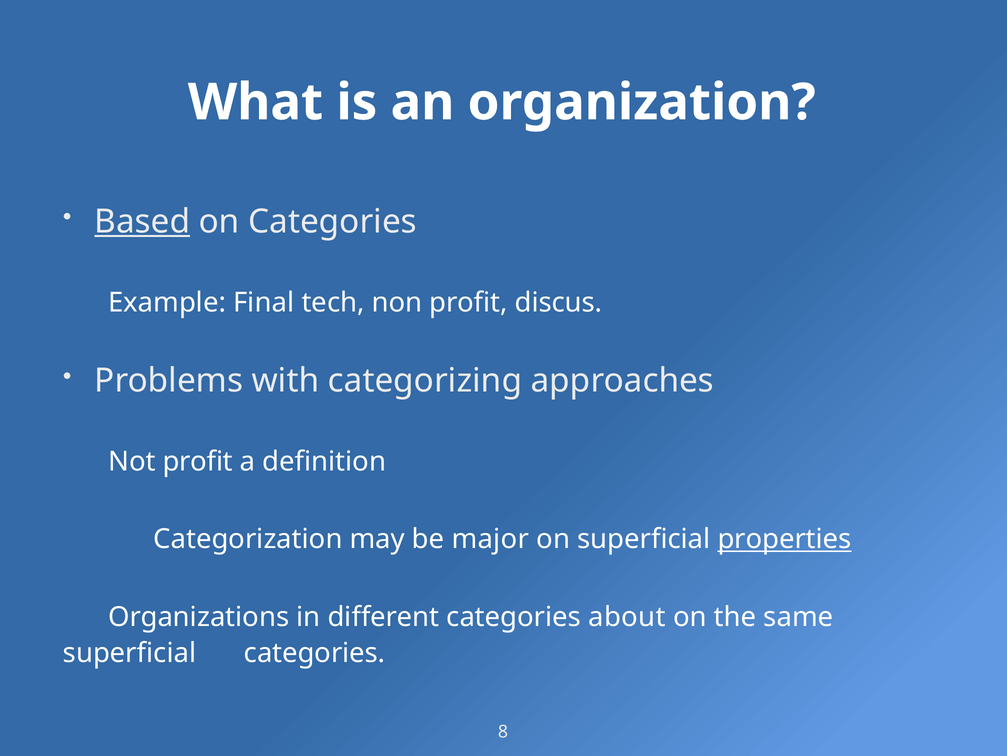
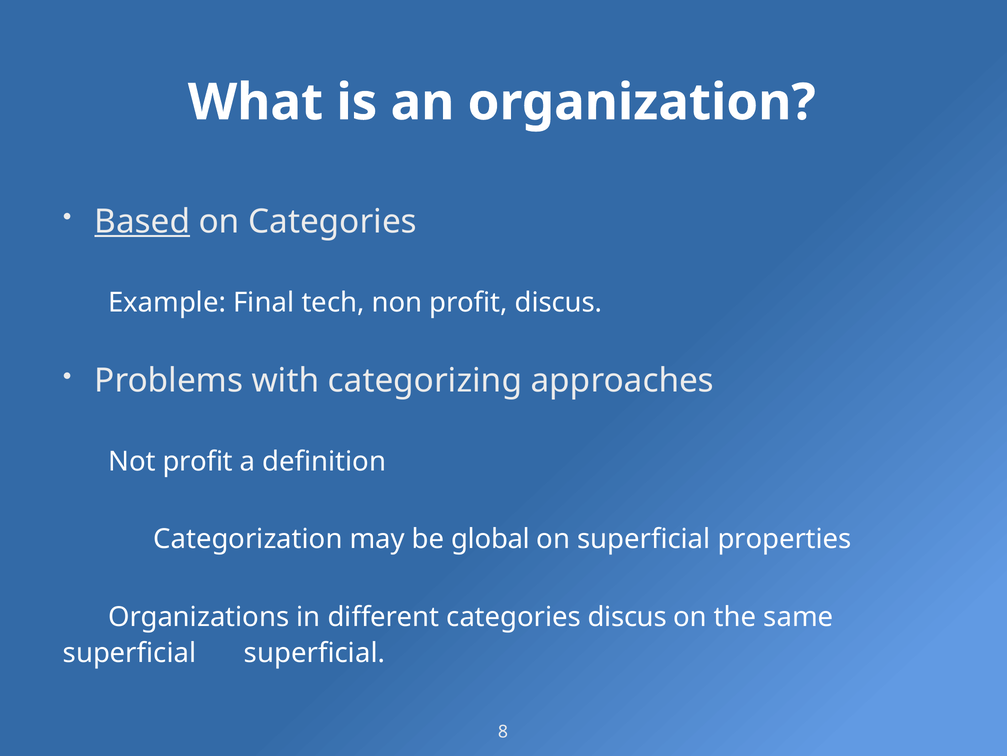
major: major -> global (491, 539)
properties underline: present -> none (785, 539)
categories about: about -> discus (627, 616)
superficial categories: categories -> superficial (314, 653)
